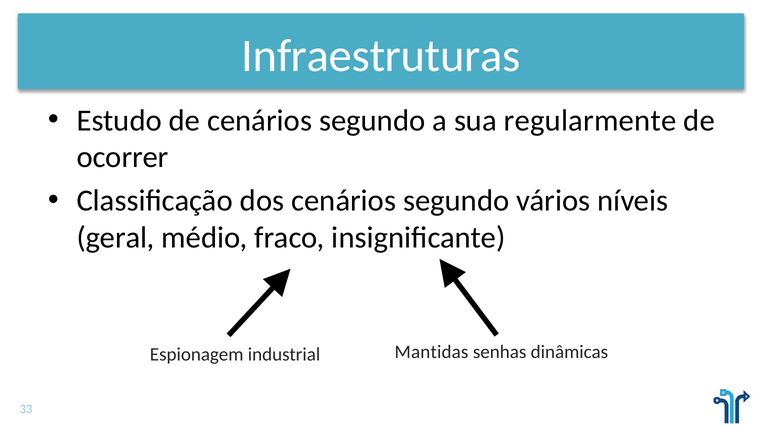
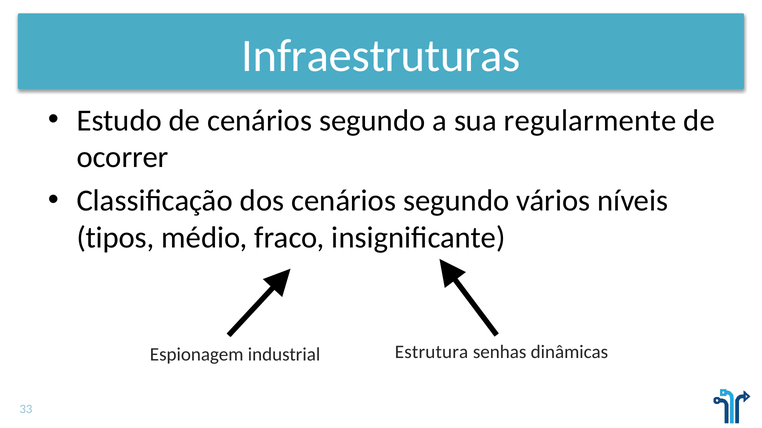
geral: geral -> tipos (116, 238)
Mantidas: Mantidas -> Estrutura (432, 352)
